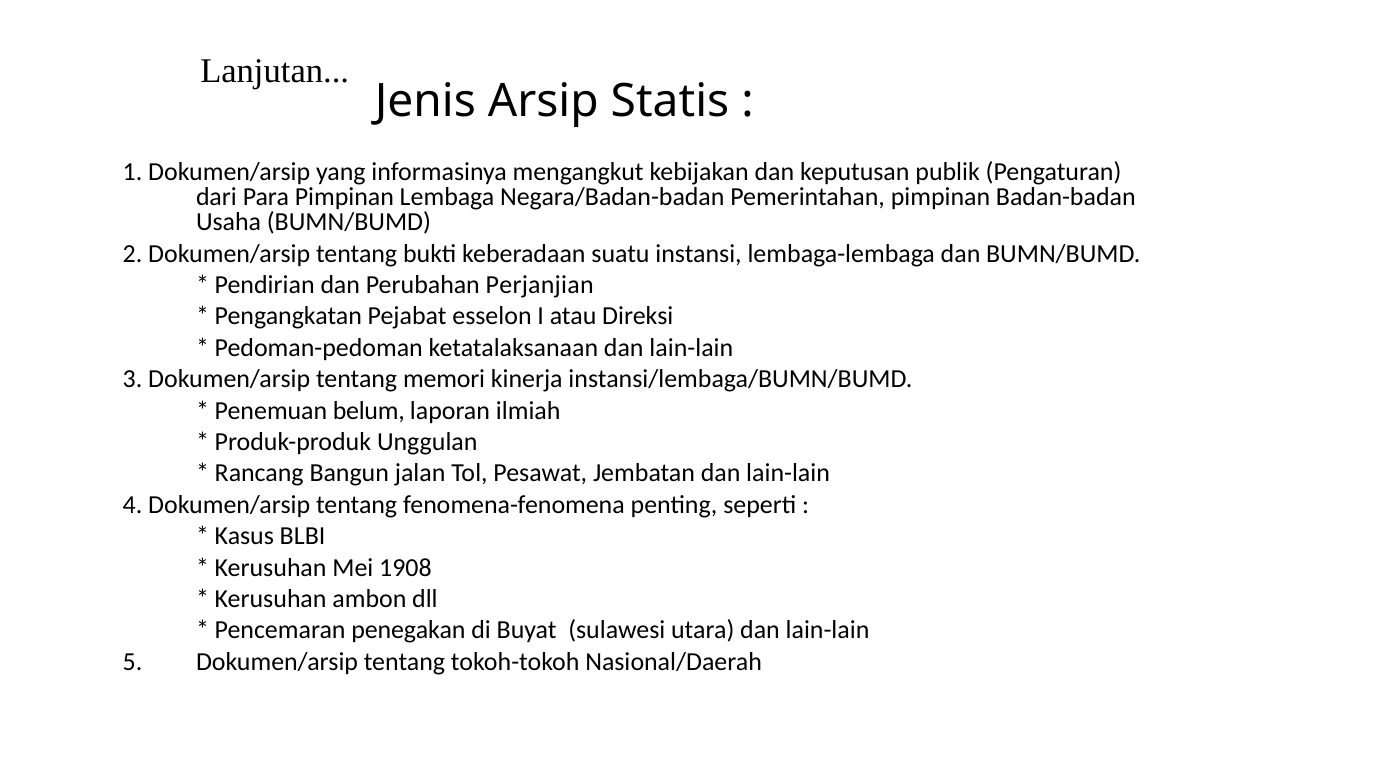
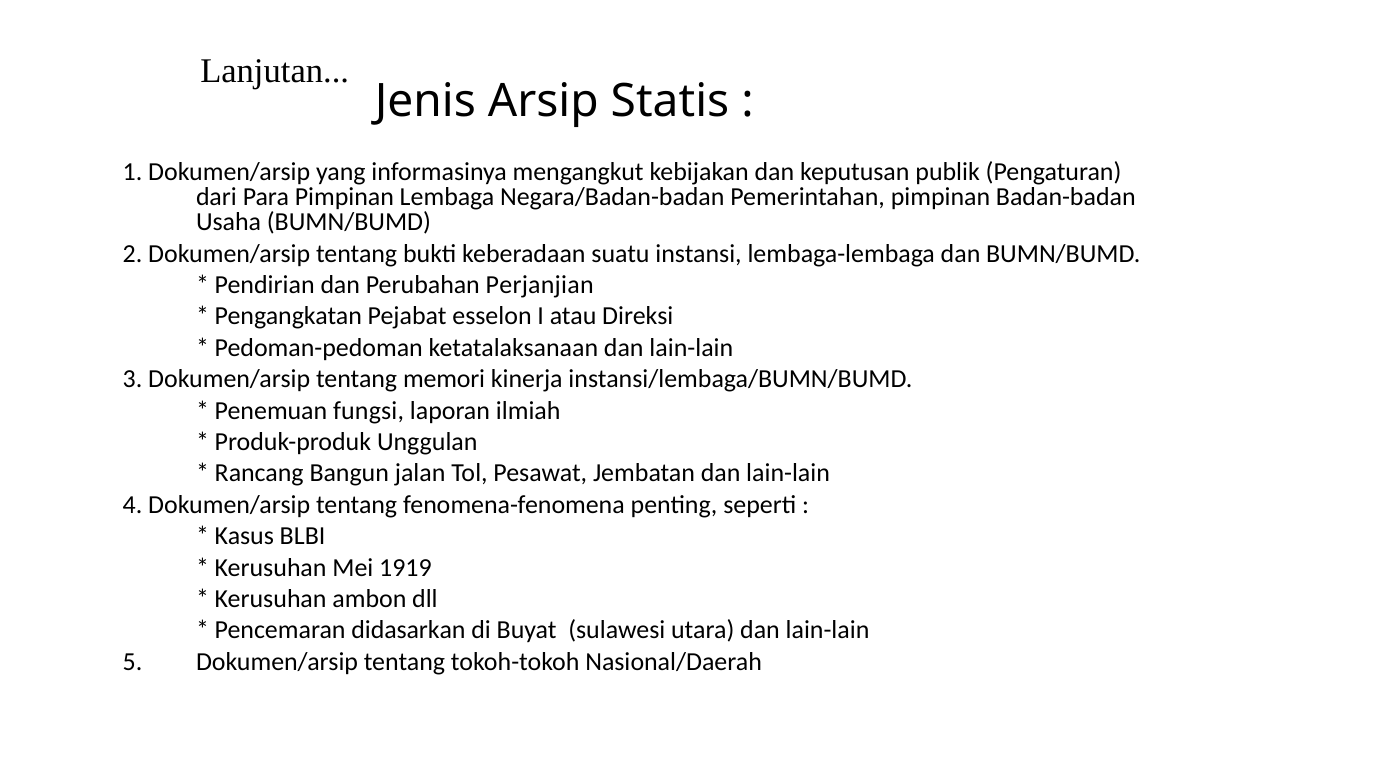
belum: belum -> fungsi (369, 411)
1908: 1908 -> 1919 (405, 568)
penegakan: penegakan -> didasarkan (408, 630)
